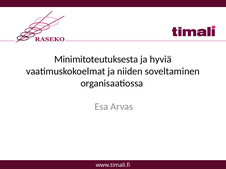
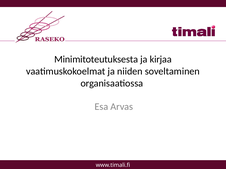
hyviä: hyviä -> kirjaa (161, 59)
